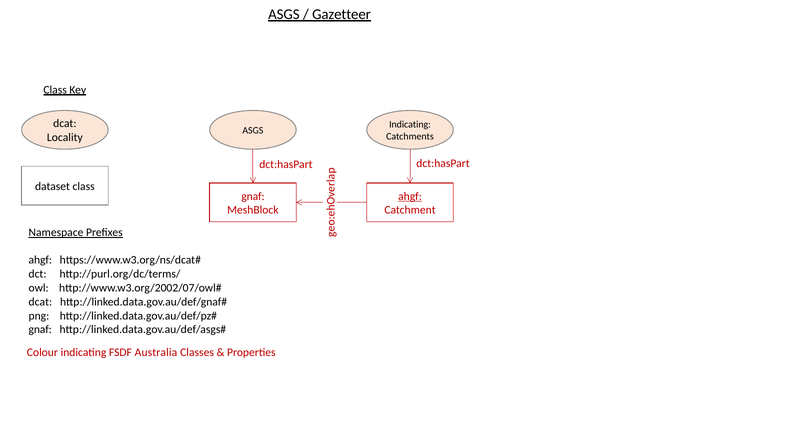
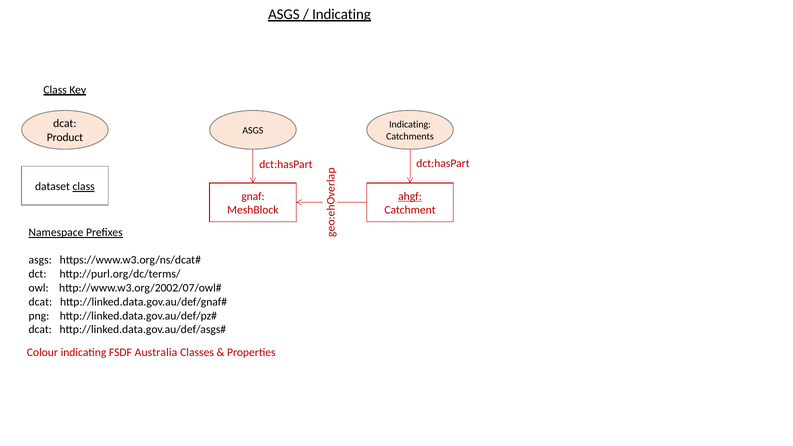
Gazetteer: Gazetteer -> Indicating (341, 14)
Locality: Locality -> Product (65, 138)
class underline: none -> present (84, 187)
ahgf: ahgf -> asgs (40, 260)
gnaf: gnaf -> dcat (40, 330)
